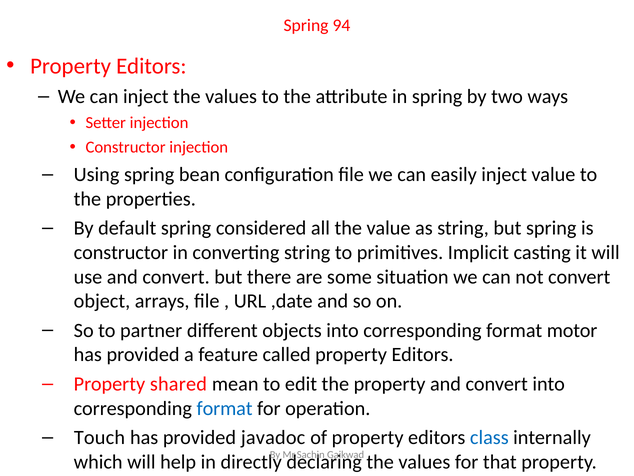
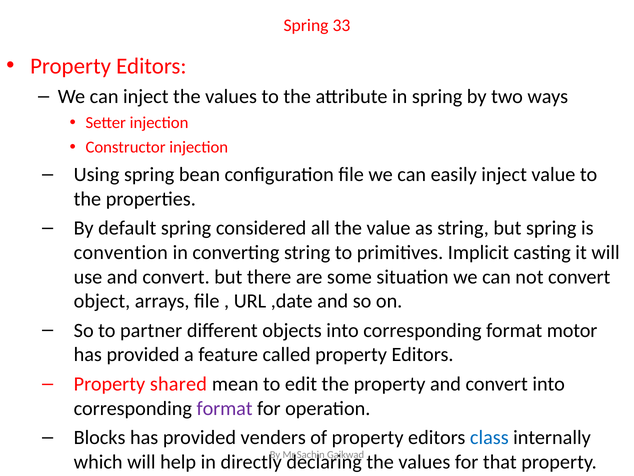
94: 94 -> 33 (342, 26)
constructor: constructor -> convention (121, 252)
format colour: blue -> purple (225, 408)
Touch: Touch -> Blocks (100, 437)
javadoc: javadoc -> venders (273, 437)
